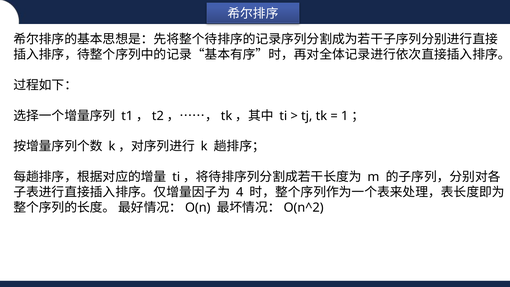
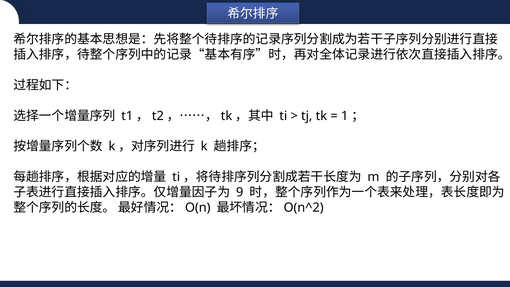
4: 4 -> 9 (240, 192)
